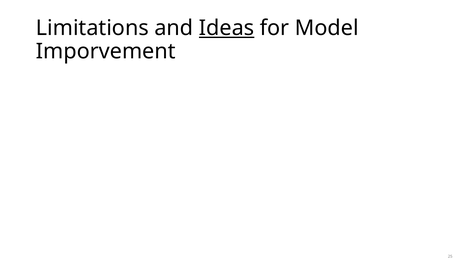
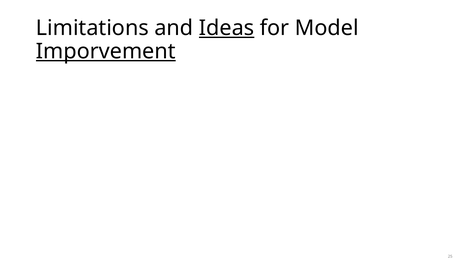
Imporvement underline: none -> present (106, 51)
